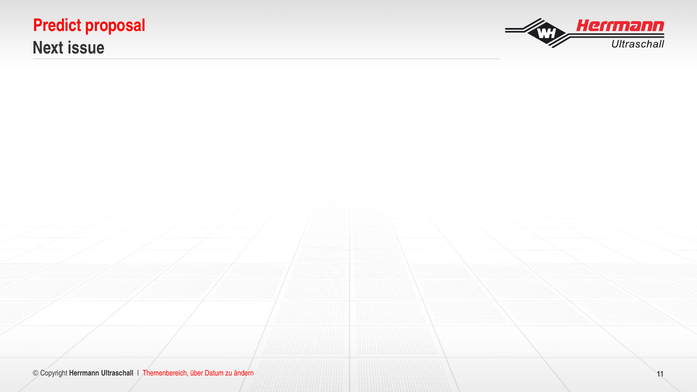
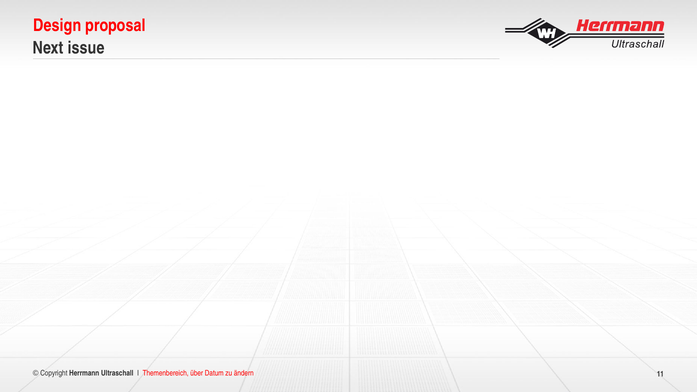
Predict: Predict -> Design (57, 25)
